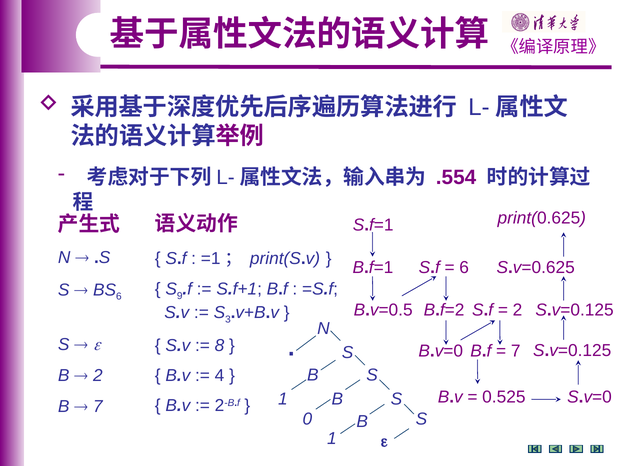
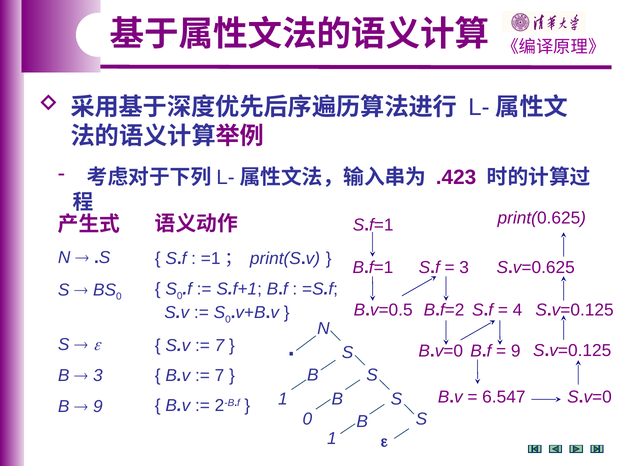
.554: .554 -> .423 (456, 178)
6: 6 -> 3 (464, 268)
9: 9 -> 0 (180, 296)
6: 6 -> 0 (119, 297)
2: 2 -> 4 (518, 310)
3: 3 -> 0 (228, 320)
8: 8 -> 7 (220, 346)
7: 7 -> 9 (516, 352)
4: 4 -> 7 (220, 376)
2: 2 -> 3 (98, 376)
0.525: 0.525 -> 6.547 (504, 397)
7: 7 -> 9 (98, 407)
